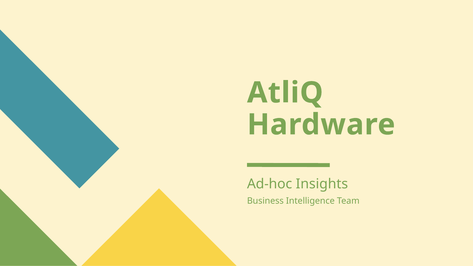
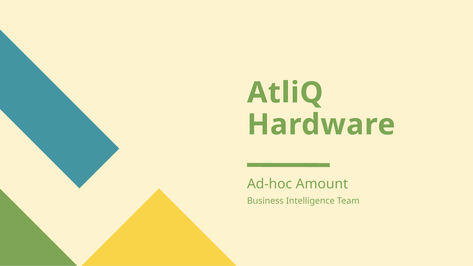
Insights: Insights -> Amount (322, 184)
